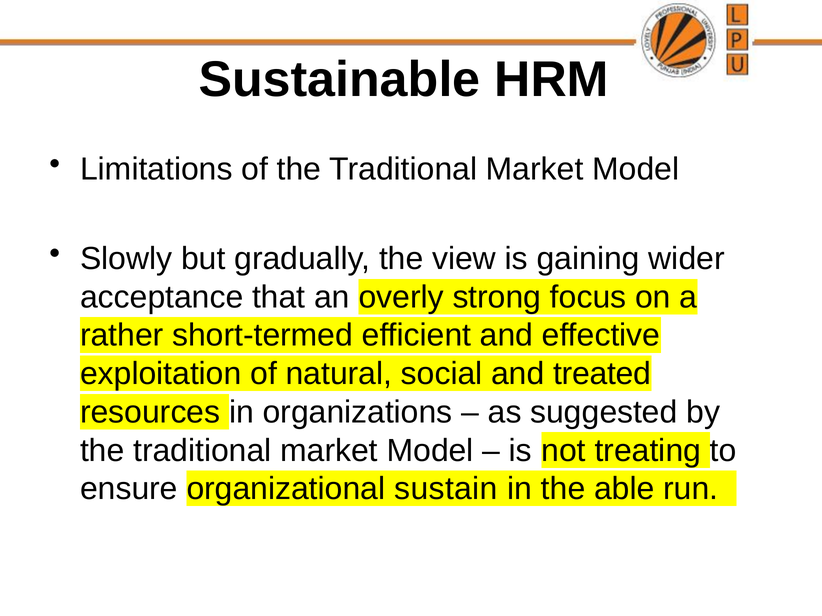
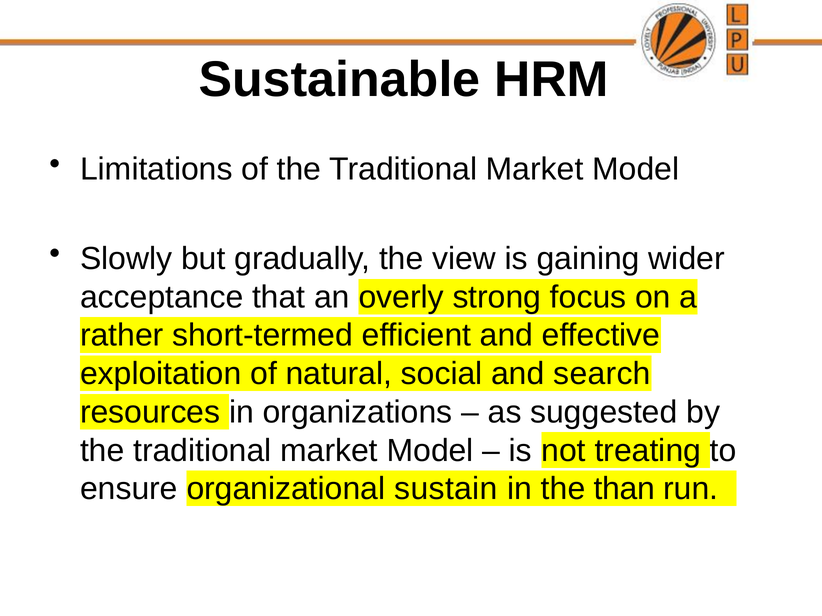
treated: treated -> search (602, 374)
able: able -> than (624, 489)
